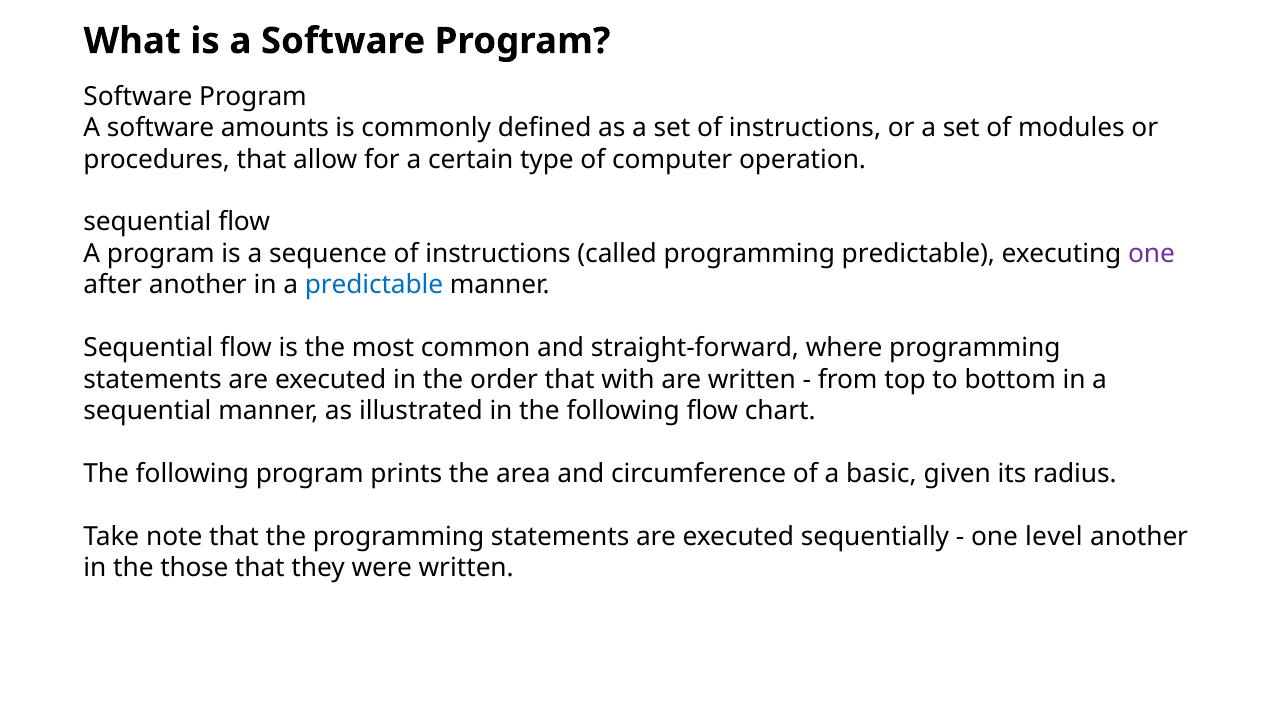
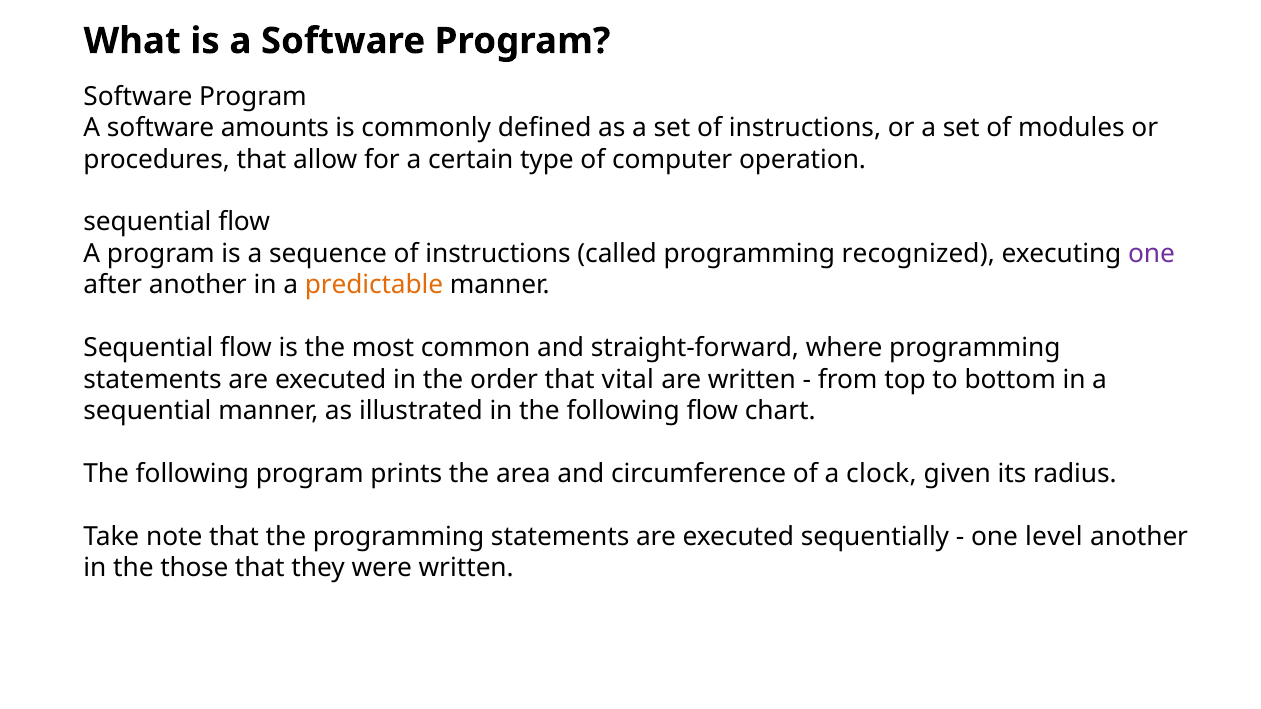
programming predictable: predictable -> recognized (918, 254)
predictable colour: blue -> orange (374, 285)
with: with -> vital (628, 380)
basic: basic -> clock (881, 474)
